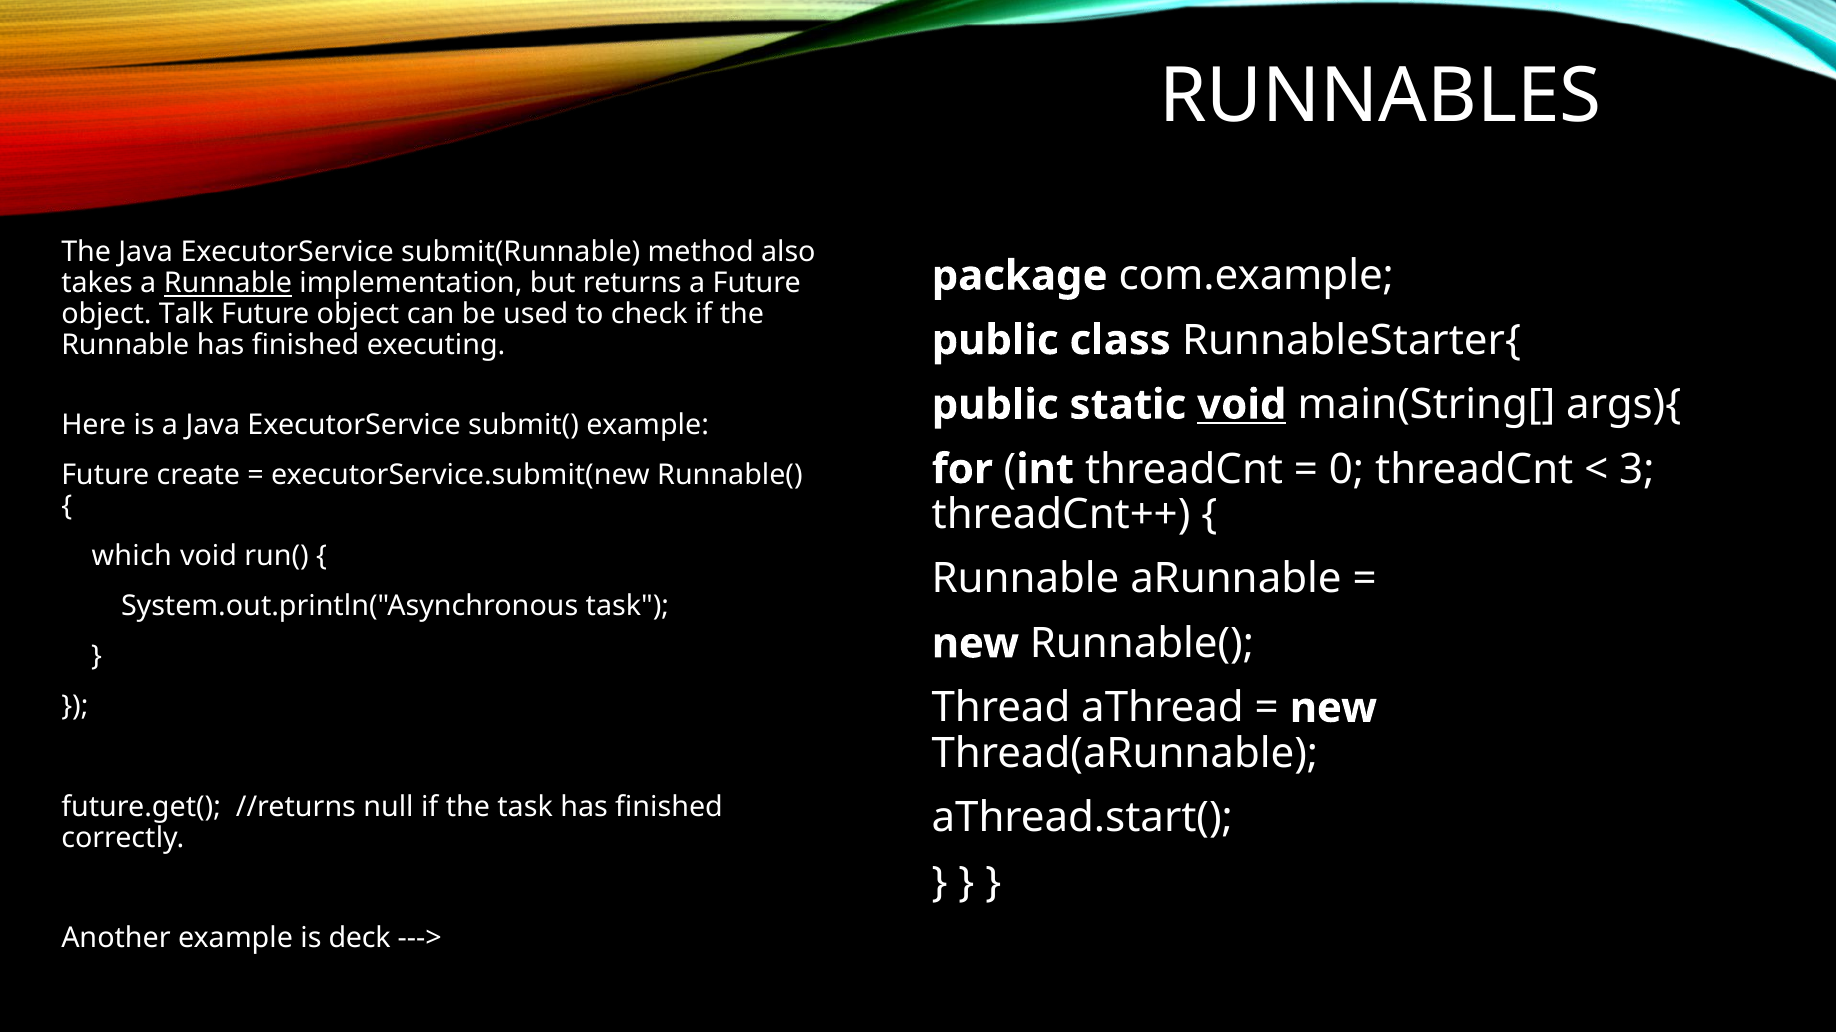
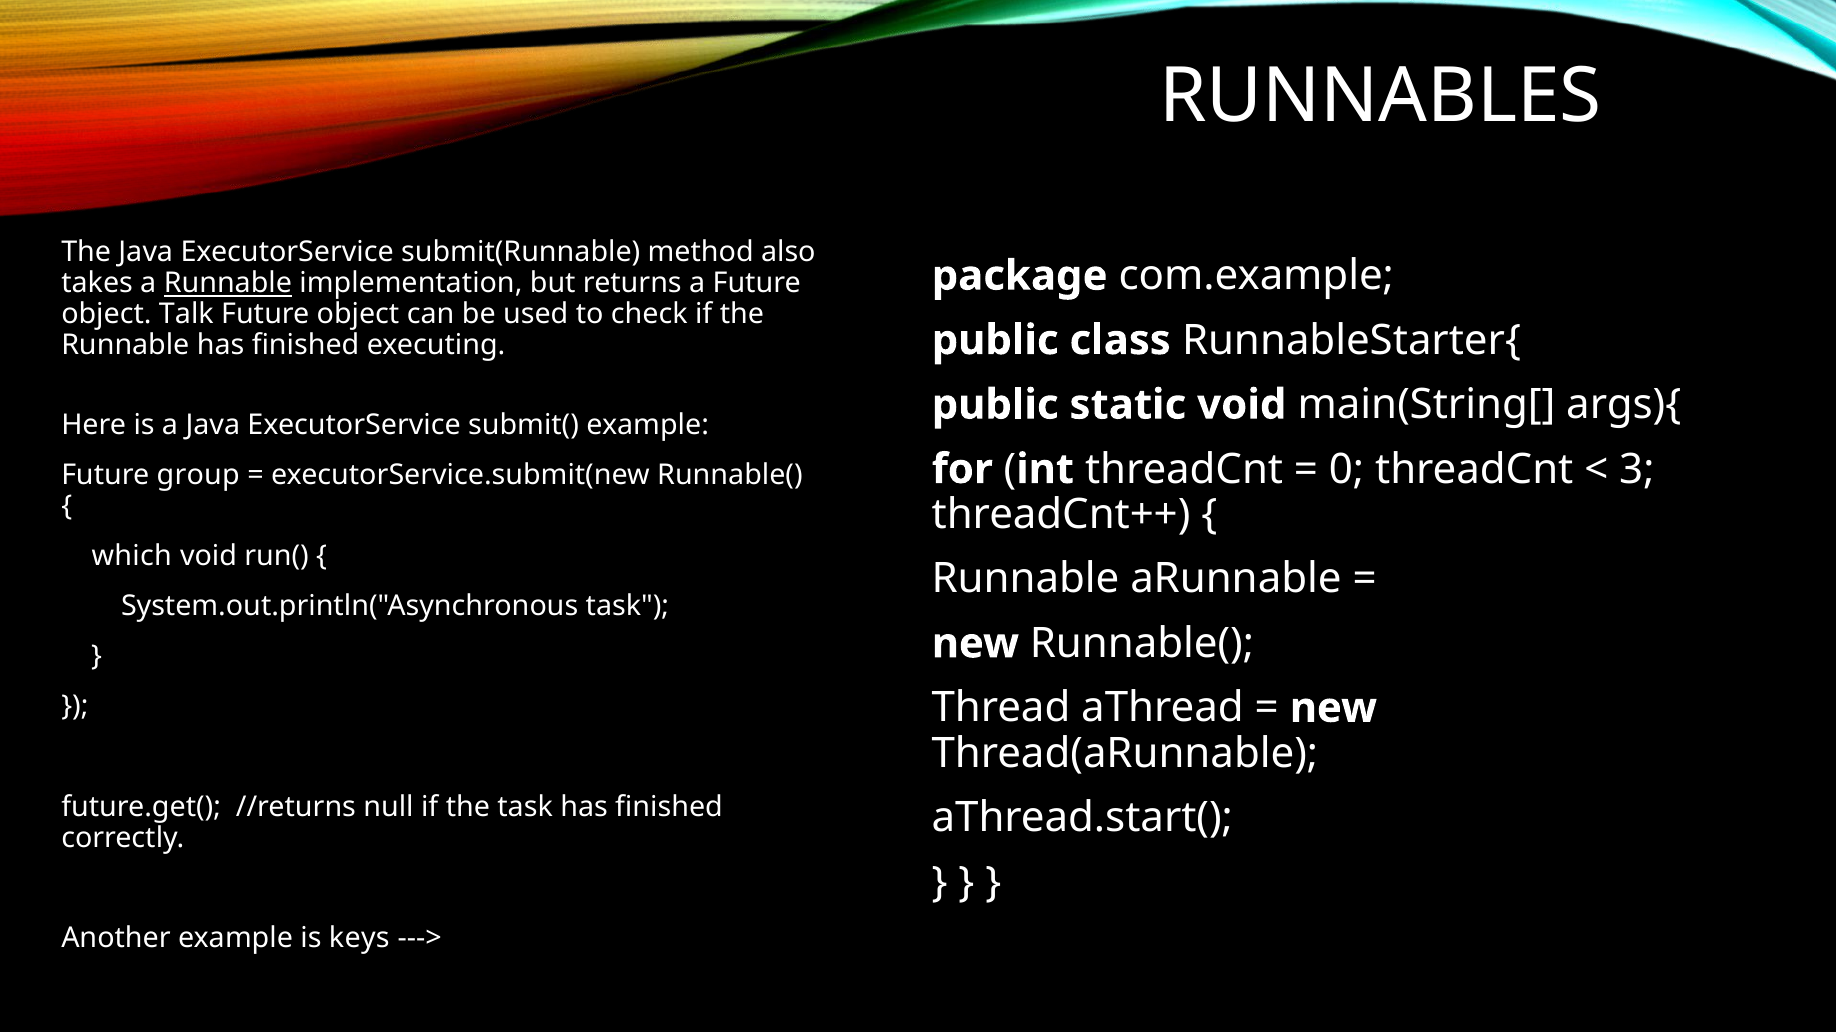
void underline: present -> none (1242, 405)
create: create -> group (198, 475)
deck: deck -> keys (359, 938)
